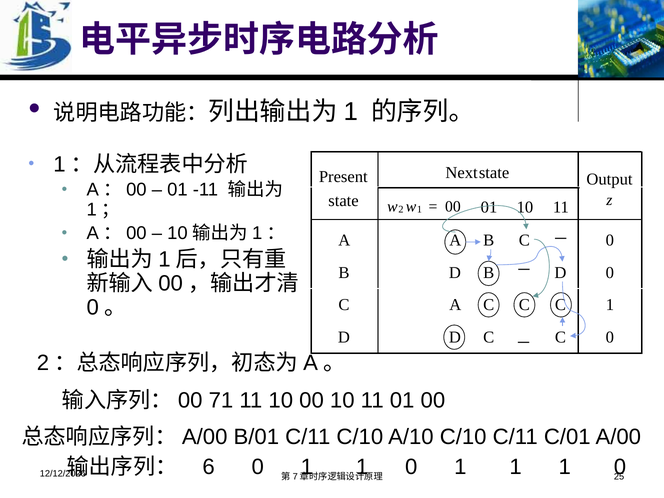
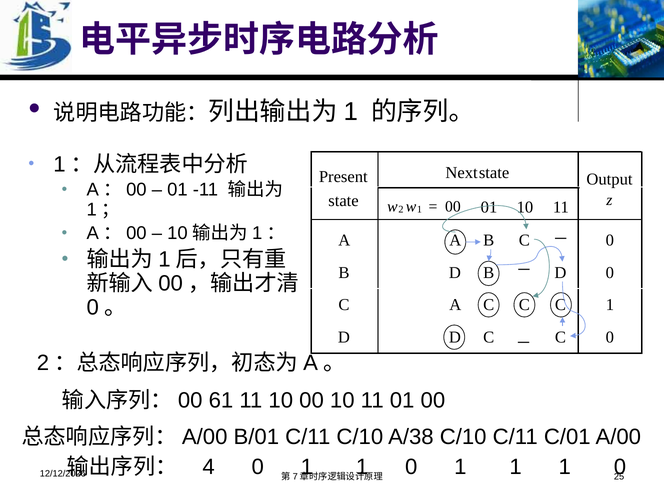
71: 71 -> 61 (221, 400)
A/10: A/10 -> A/38 (411, 437)
6: 6 -> 4 (209, 467)
